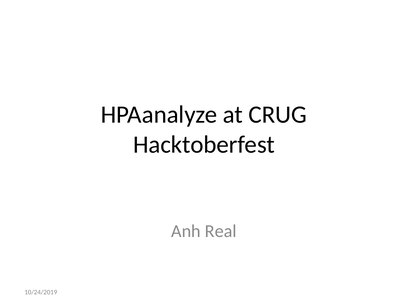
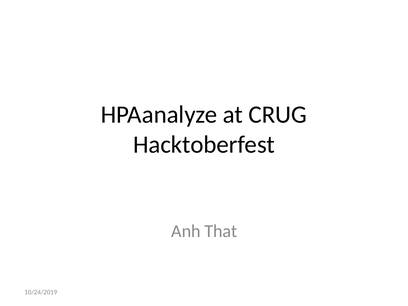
Real: Real -> That (221, 231)
